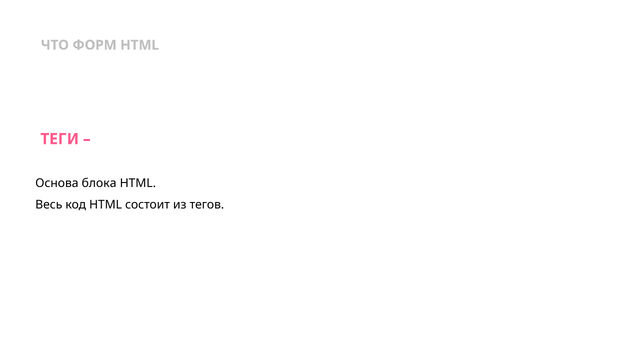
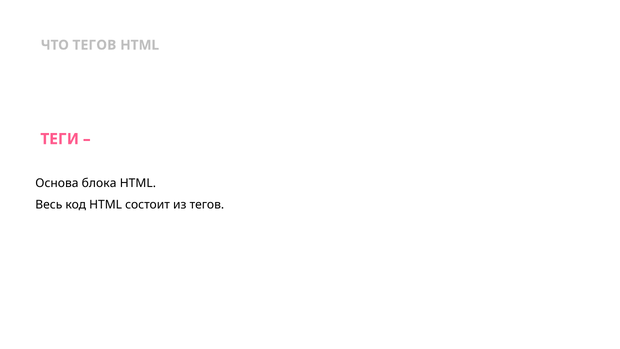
ЧТО ФОРМ: ФОРМ -> ТЕГОВ (94, 45)
